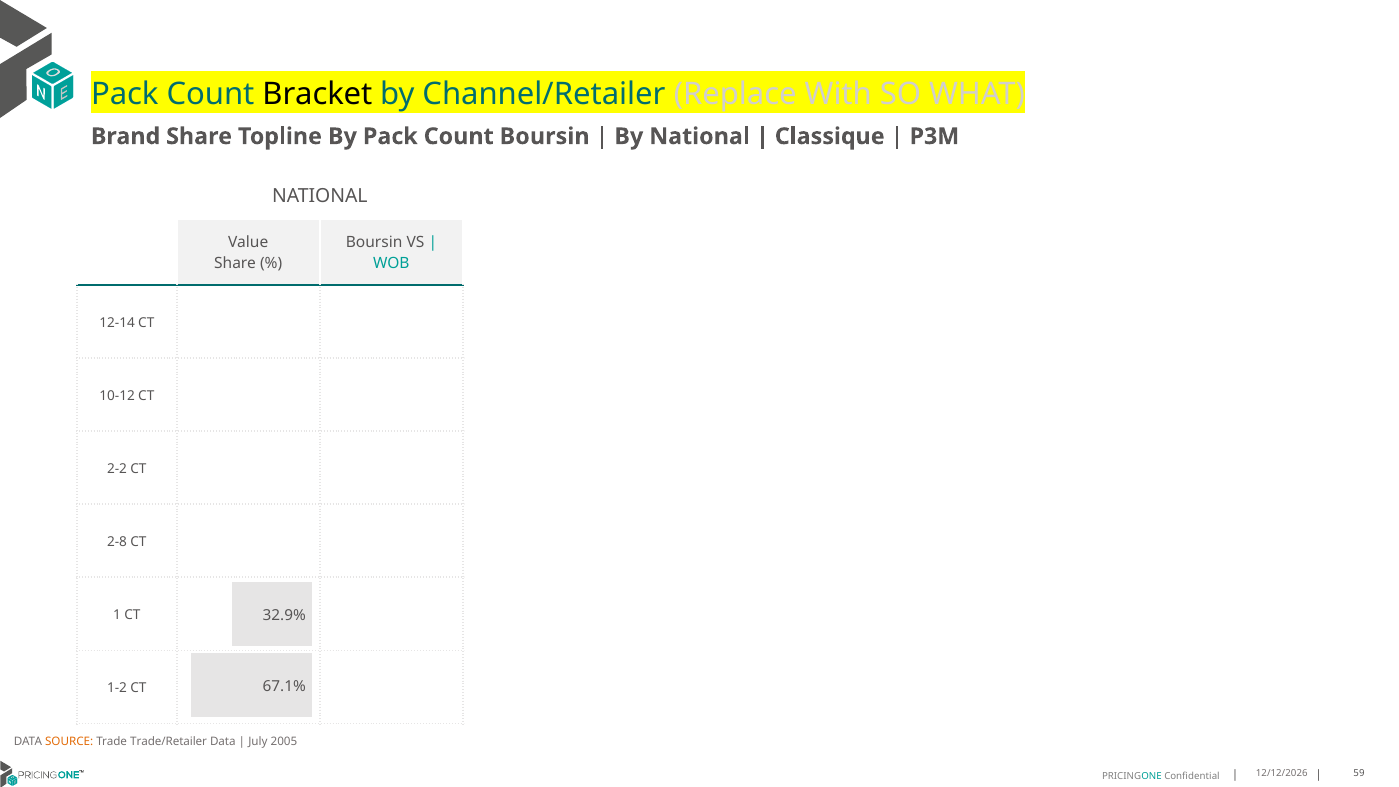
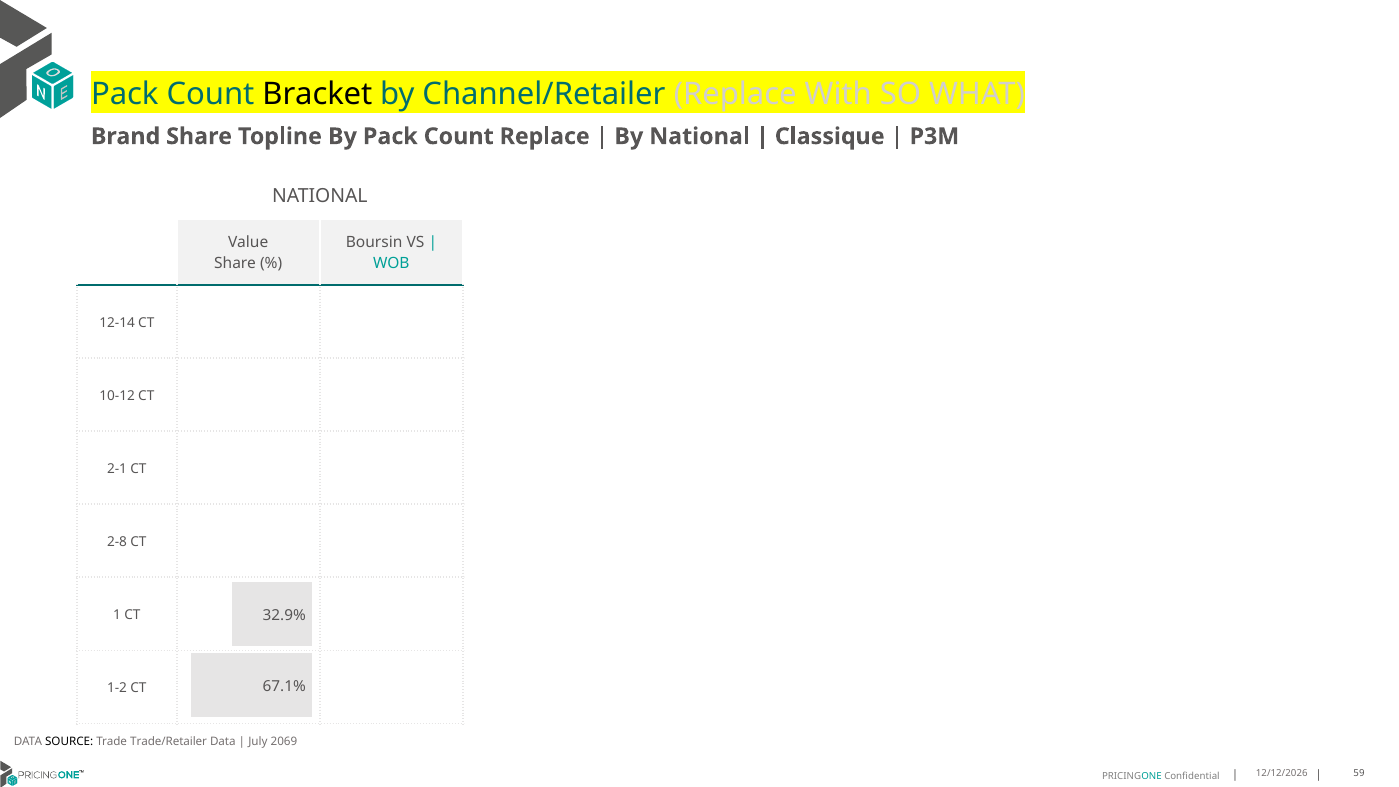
Count Boursin: Boursin -> Replace (545, 136)
2-2: 2-2 -> 2-1 (117, 469)
SOURCE colour: orange -> black (69, 741)
2005: 2005 -> 2069 (284, 741)
